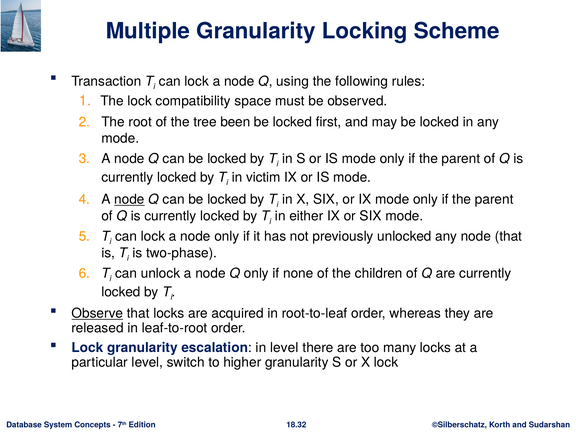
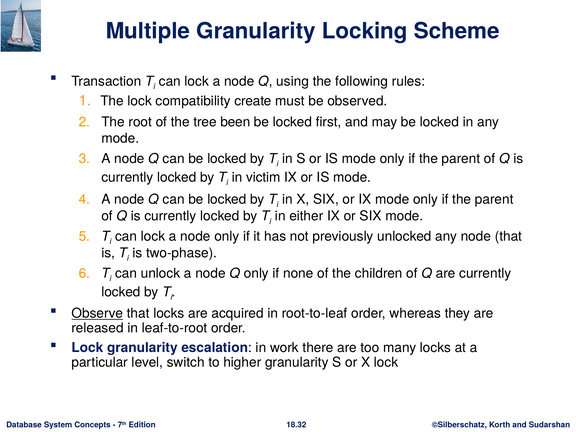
space: space -> create (253, 101)
node underline: present -> none (129, 199)
in level: level -> work (284, 348)
